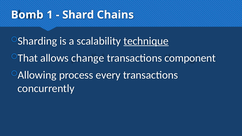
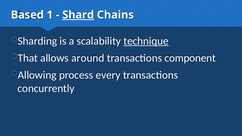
Bomb: Bomb -> Based (27, 15)
Shard underline: none -> present (78, 15)
change: change -> around (88, 58)
